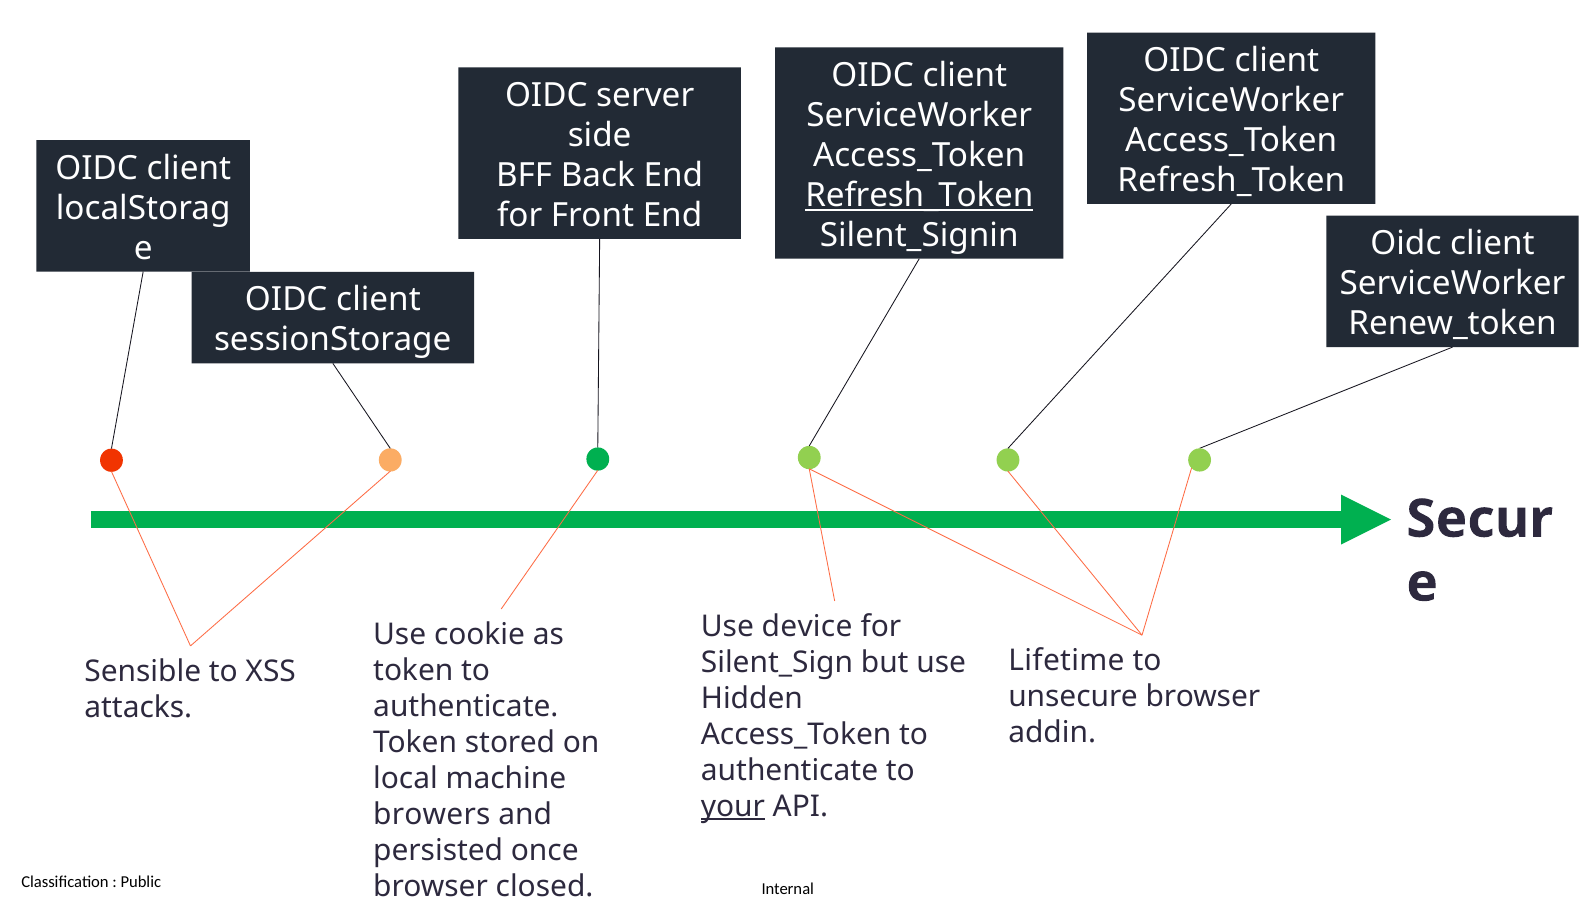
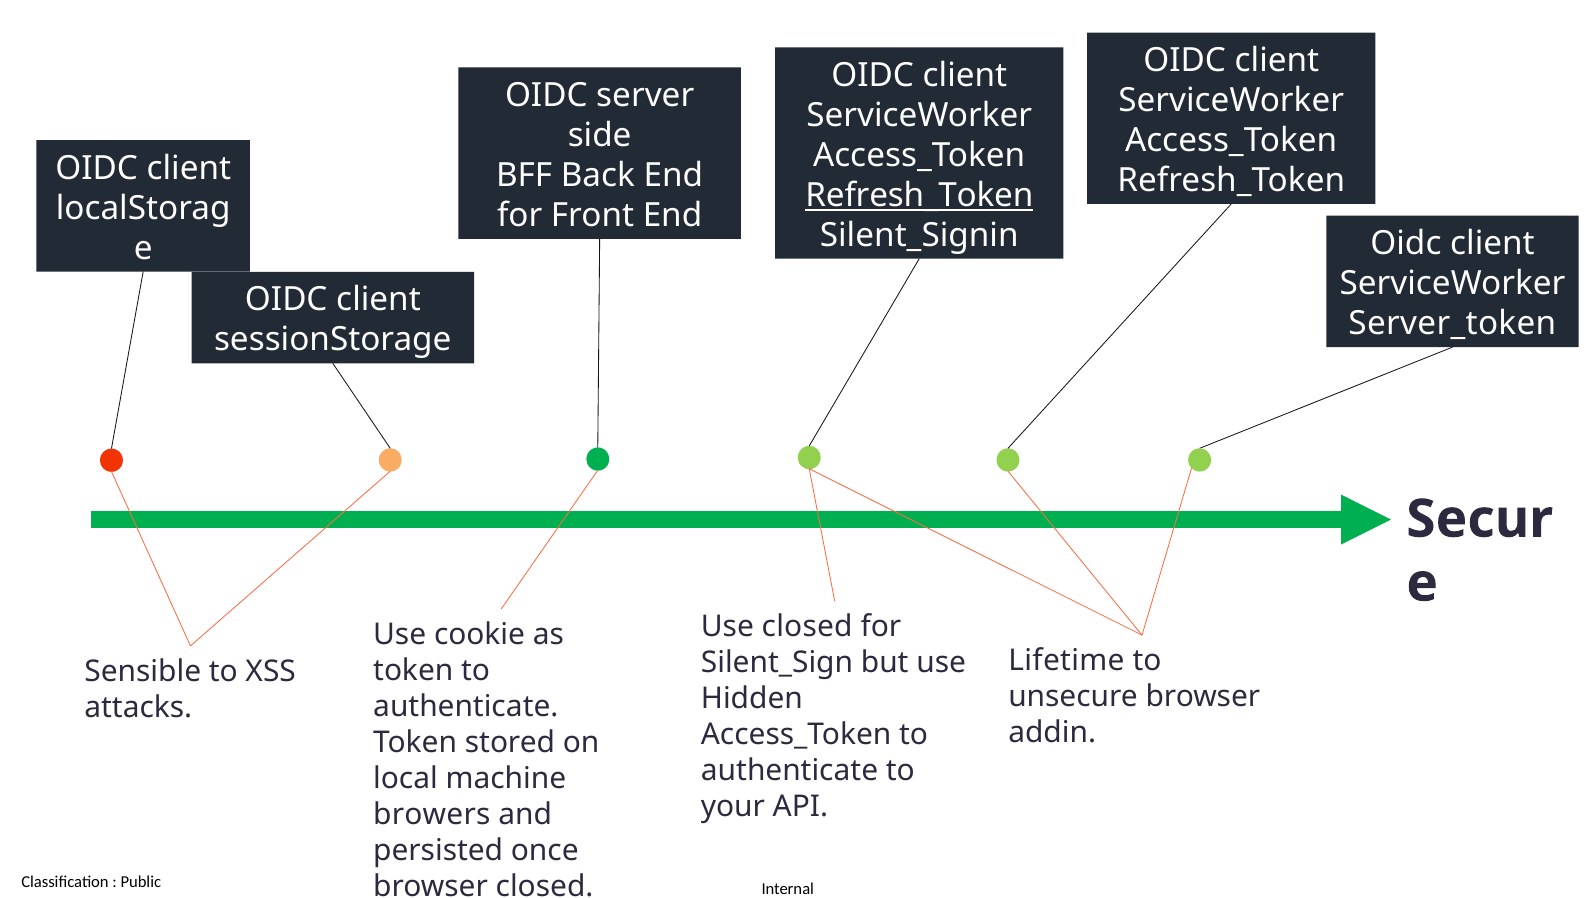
Renew_token: Renew_token -> Server_token (1452, 324)
Use device: device -> closed (807, 627)
your underline: present -> none (733, 806)
